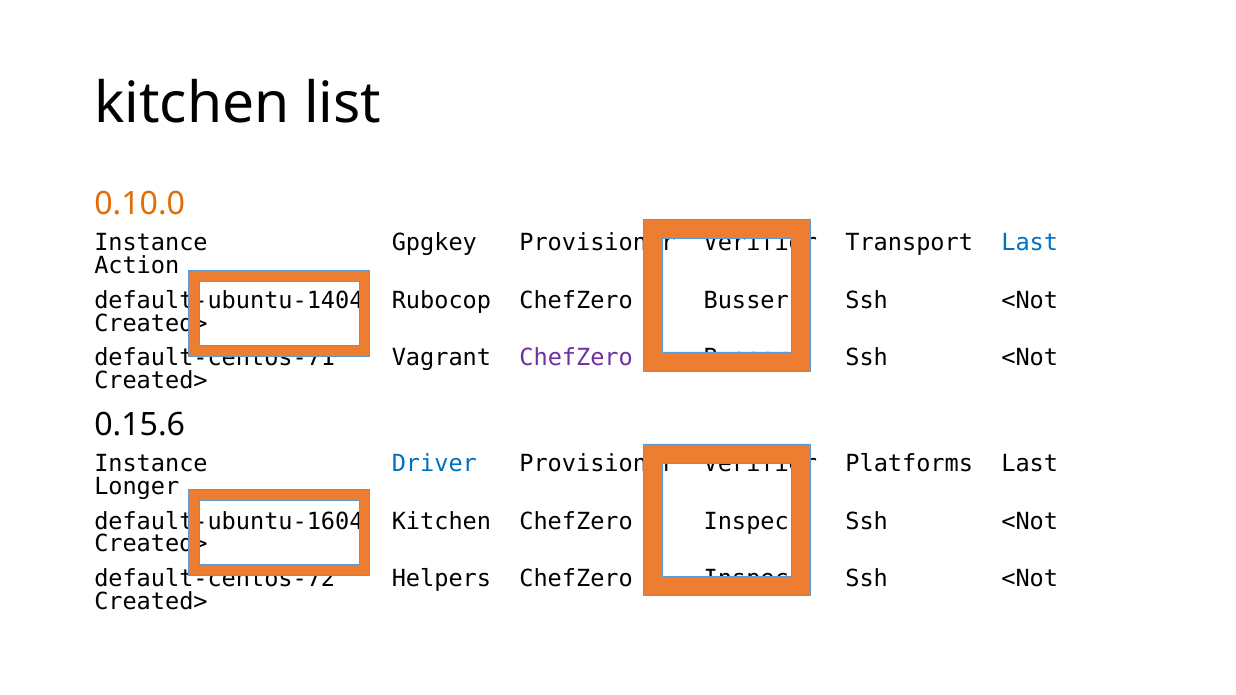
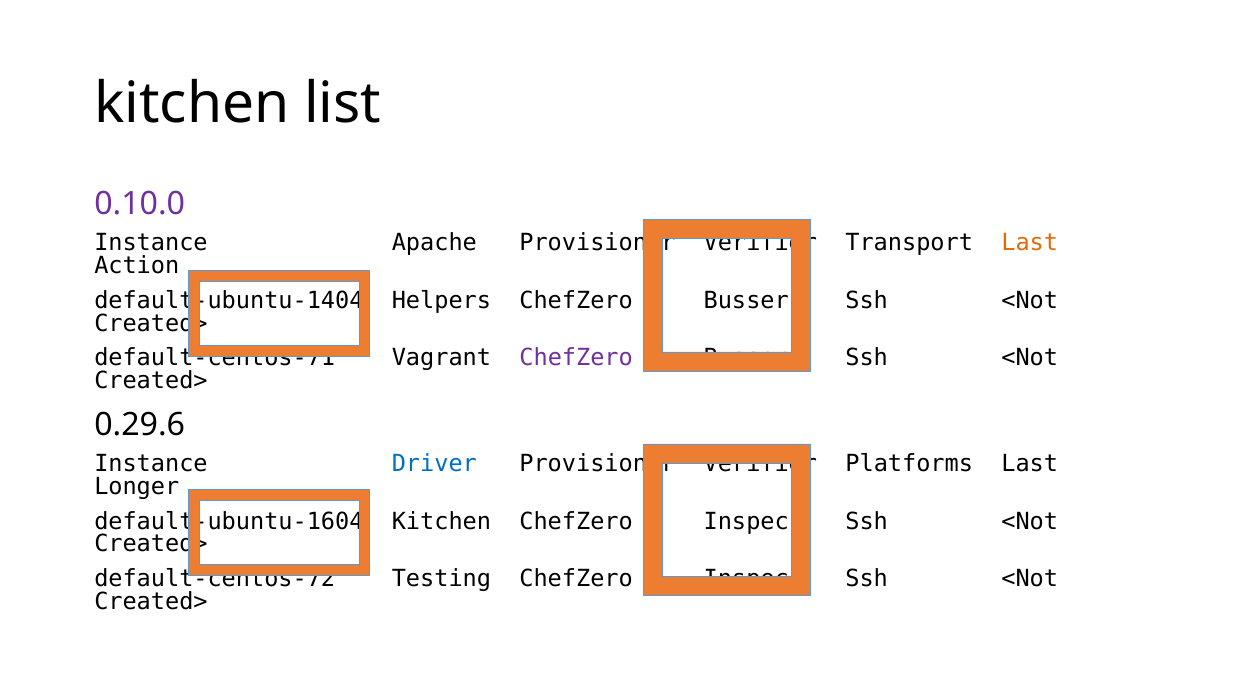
0.10.0 colour: orange -> purple (140, 204)
Gpgkey: Gpgkey -> Apache (434, 243)
Last colour: blue -> orange (1030, 243)
Rubocop: Rubocop -> Helpers (441, 301)
0.15.6: 0.15.6 -> 0.29.6 (140, 425)
Helpers: Helpers -> Testing (441, 579)
